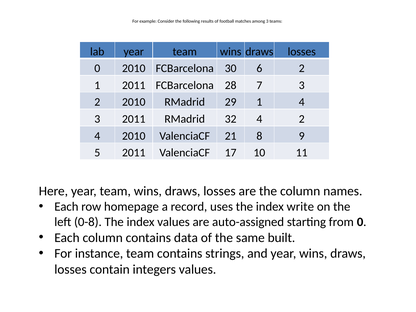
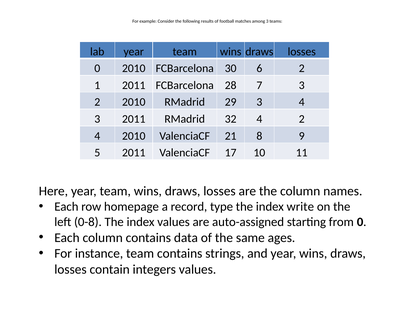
29 1: 1 -> 3 (259, 102)
uses: uses -> type (222, 207)
built: built -> ages (281, 238)
